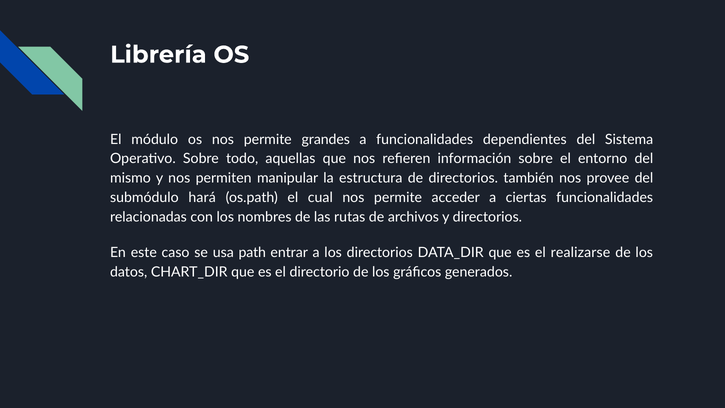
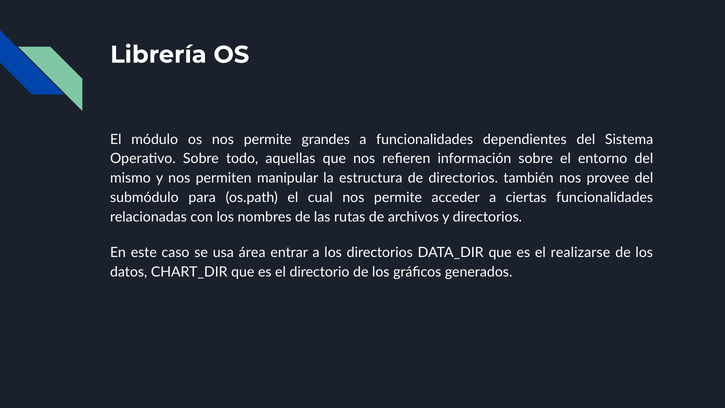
hará: hará -> para (202, 198)
path: path -> área (252, 253)
